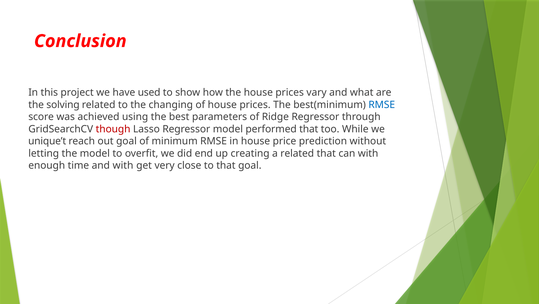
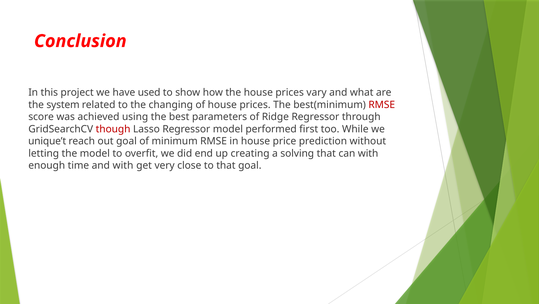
solving: solving -> system (63, 105)
RMSE colour: blue -> red (382, 105)
performed that: that -> first (309, 129)
a related: related -> solving (297, 153)
